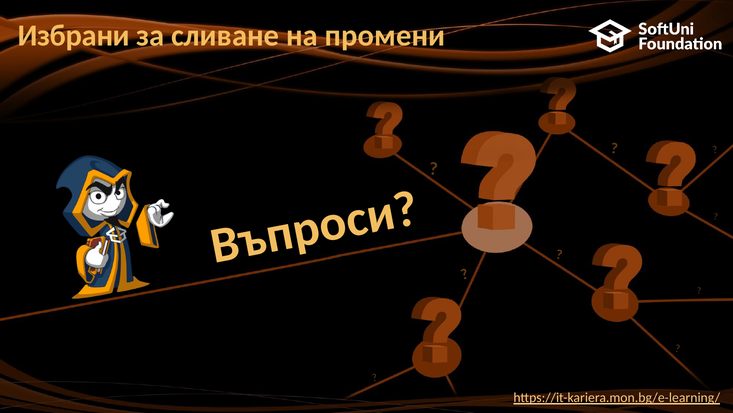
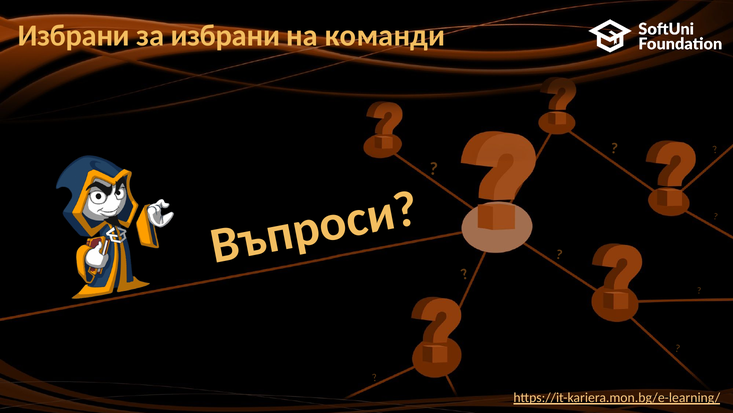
за сливане: сливане -> избрани (225, 36)
промени: промени -> команди (385, 36)
